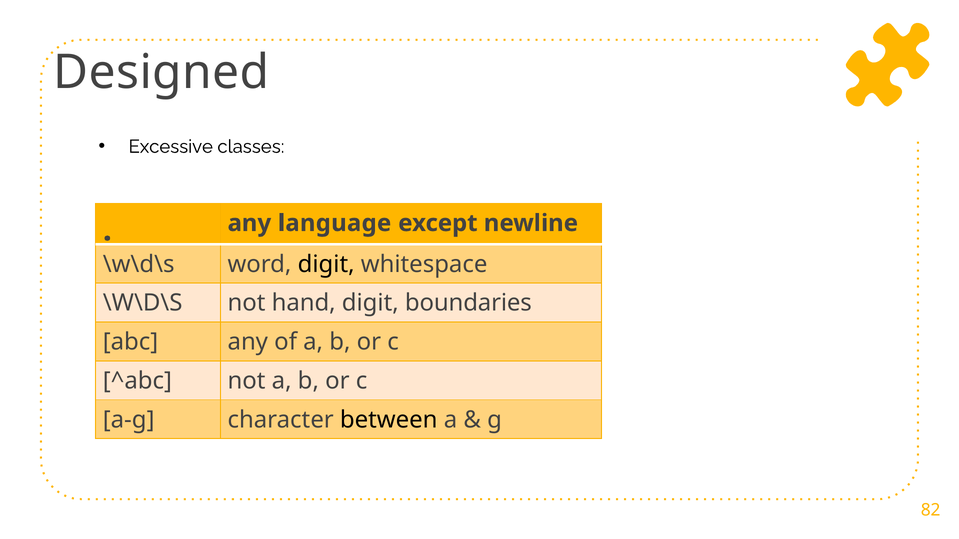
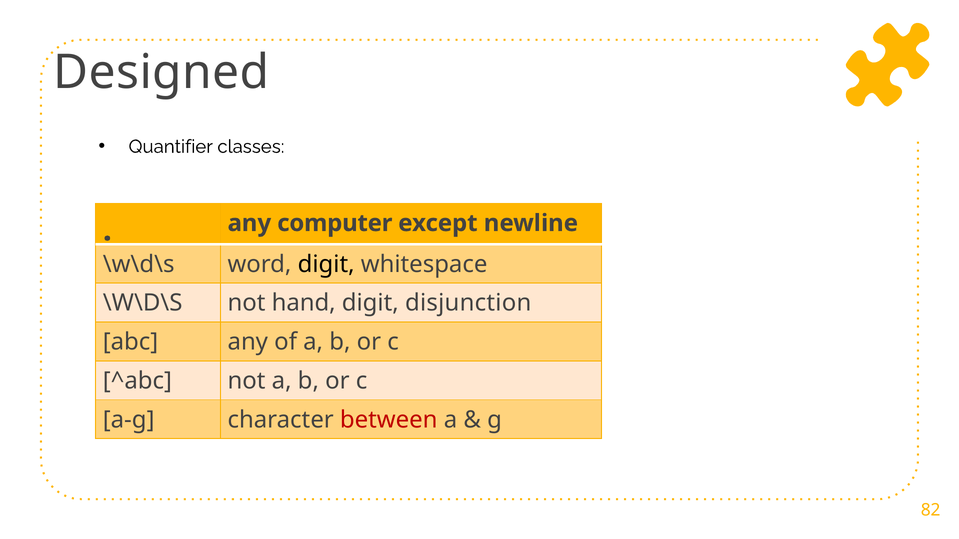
Excessive: Excessive -> Quantifier (171, 147)
language: language -> computer (335, 223)
boundaries: boundaries -> disjunction (468, 303)
between colour: black -> red (389, 420)
